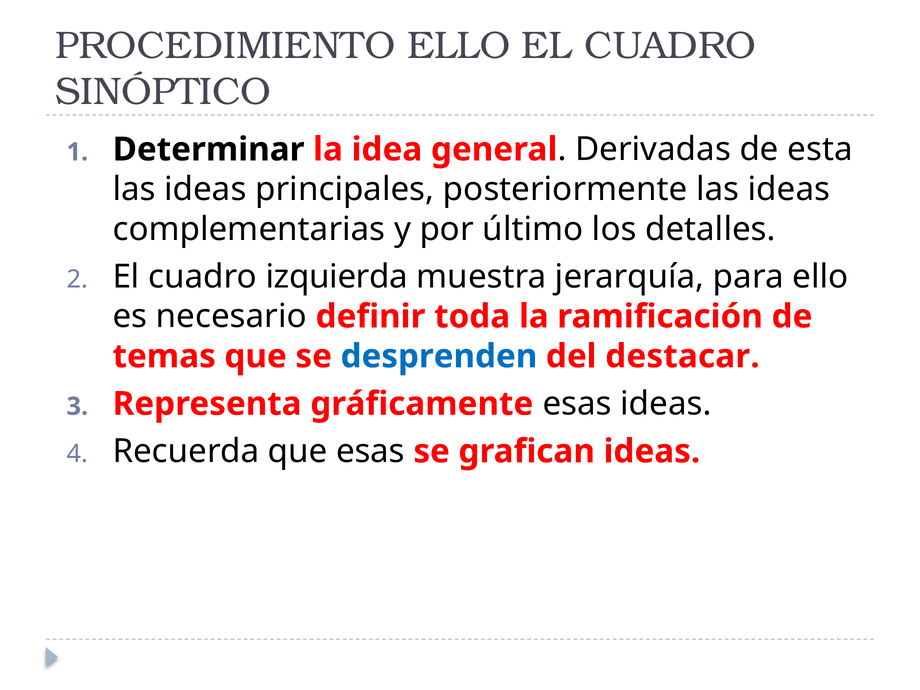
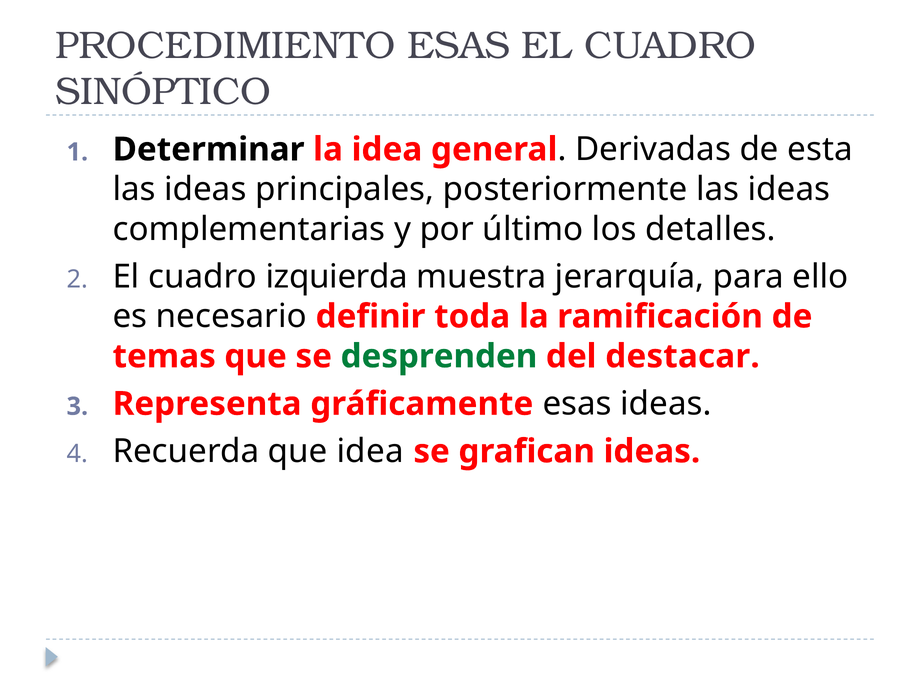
PROCEDIMIENTO ELLO: ELLO -> ESAS (459, 45)
desprenden colour: blue -> green (439, 356)
que esas: esas -> idea (370, 451)
